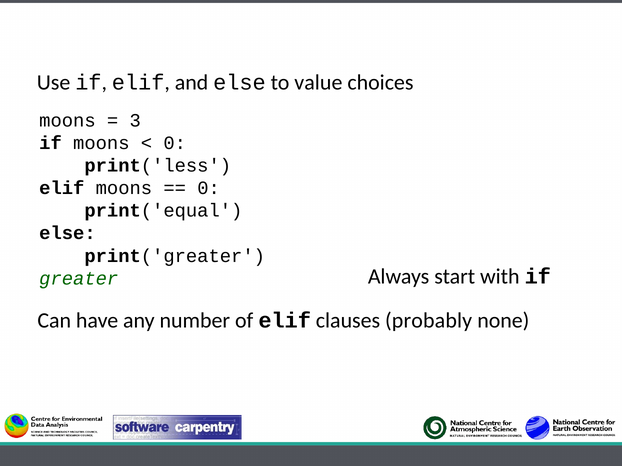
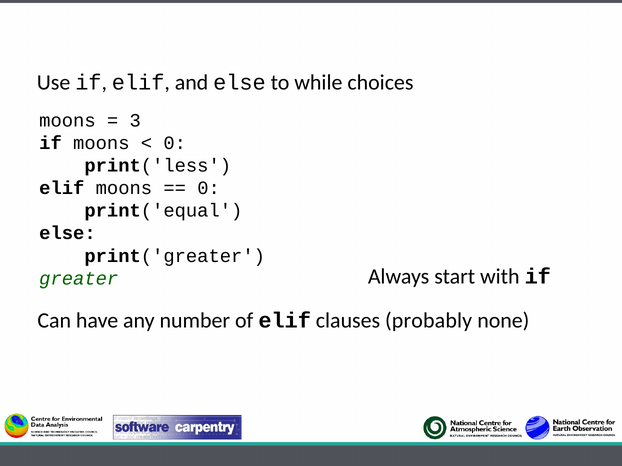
value: value -> while (318, 83)
